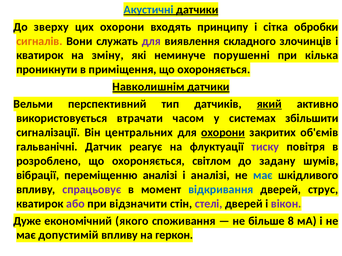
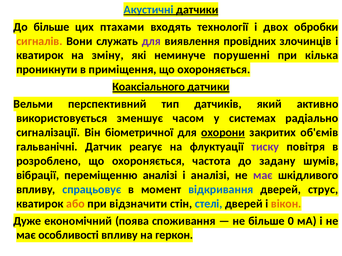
До зверху: зверху -> більше (51, 27)
цих охорони: охорони -> птахами (122, 27)
принципу: принципу -> технології (223, 27)
сітка: сітка -> двох (276, 27)
складного: складного -> провідних (250, 41)
Навколишнім: Навколишнім -> Коаксіального (149, 87)
який underline: present -> none (269, 104)
втрачати: втрачати -> зменшує (140, 119)
збільшити: збільшити -> радіально (312, 119)
центральних: центральних -> біометричної (139, 133)
світлом: світлом -> частота (212, 161)
має colour: blue -> purple (263, 175)
спрацьовує colour: purple -> blue (92, 190)
або colour: purple -> orange (76, 204)
стелі colour: purple -> blue (209, 204)
вікон colour: purple -> orange (286, 204)
якого: якого -> поява (132, 221)
8: 8 -> 0 (291, 221)
допустимій: допустимій -> особливості (69, 236)
